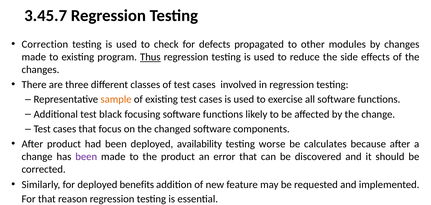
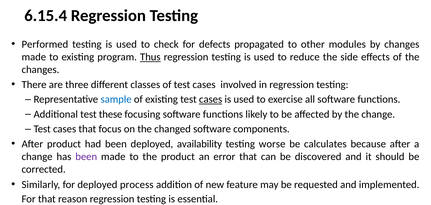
3.45.7: 3.45.7 -> 6.15.4 (46, 16)
Correction: Correction -> Performed (45, 44)
sample colour: orange -> blue (116, 100)
cases underline: none -> present (211, 100)
black: black -> these (111, 114)
benefits: benefits -> process (137, 185)
